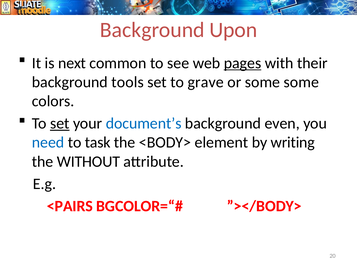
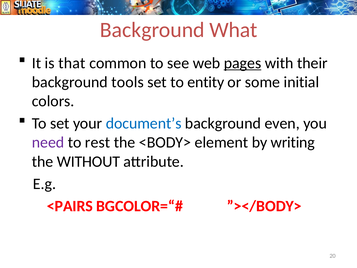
Upon: Upon -> What (233, 30)
next: next -> that (72, 63)
grave: grave -> entity (206, 82)
some some: some -> initial (301, 82)
set underline: present -> none (60, 123)
need colour: blue -> purple (48, 142)
task: task -> rest (98, 142)
